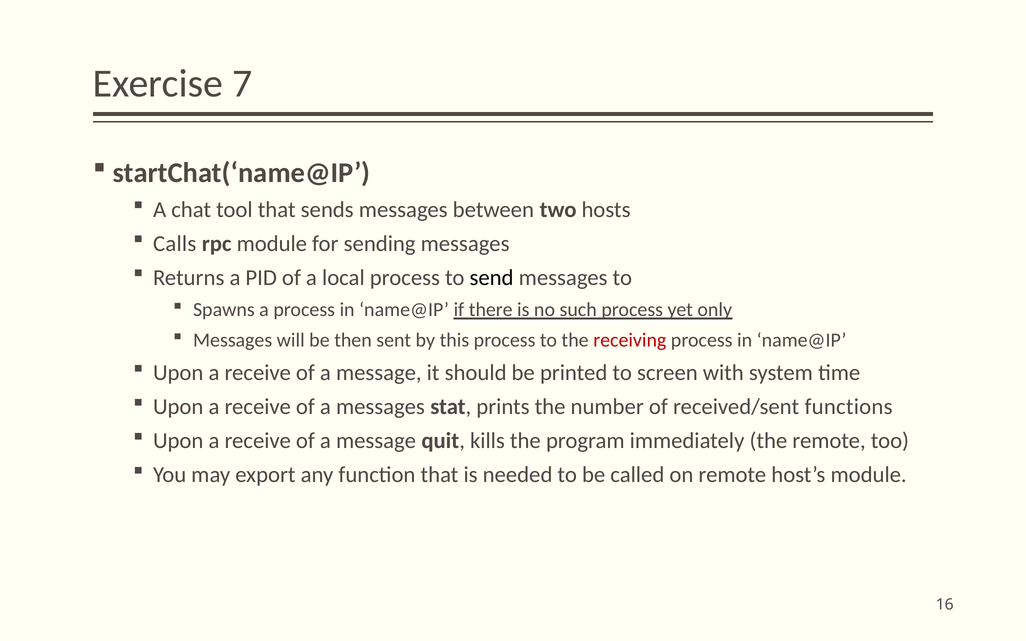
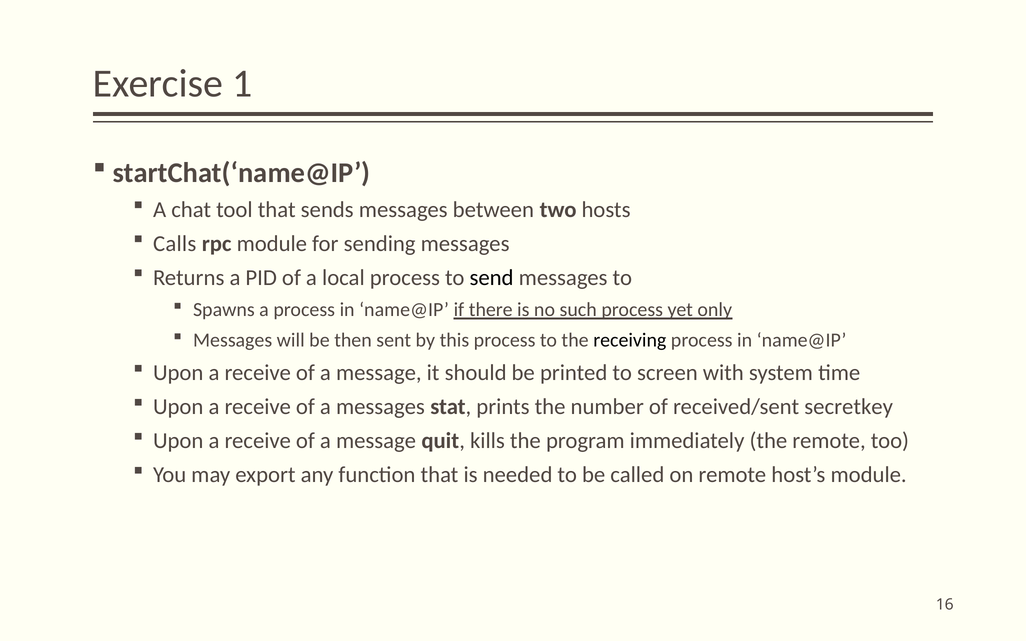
7: 7 -> 1 (242, 84)
receiving colour: red -> black (630, 341)
functions: functions -> secretkey (849, 407)
